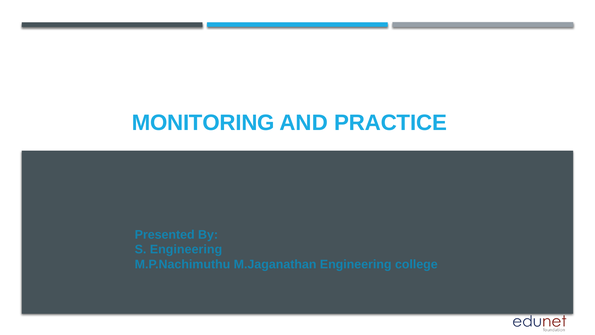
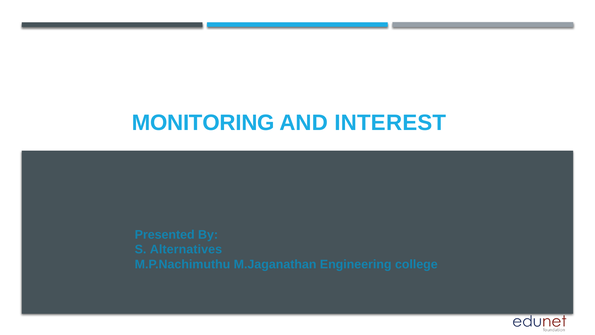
PRACTICE: PRACTICE -> INTEREST (390, 123)
S Engineering: Engineering -> Alternatives (186, 249)
